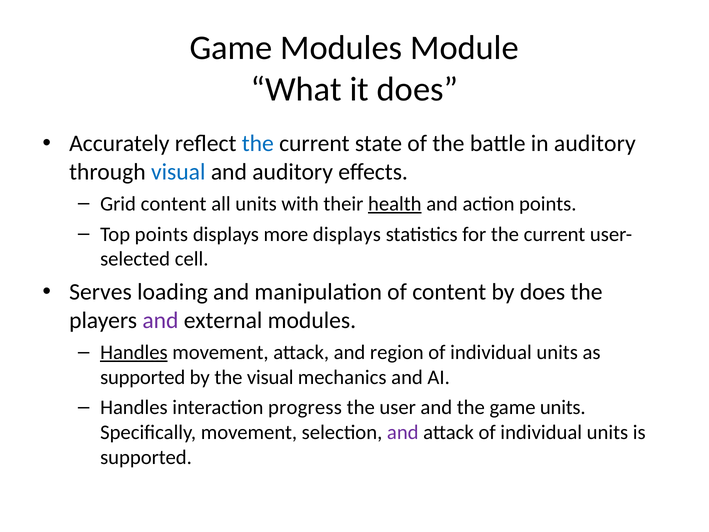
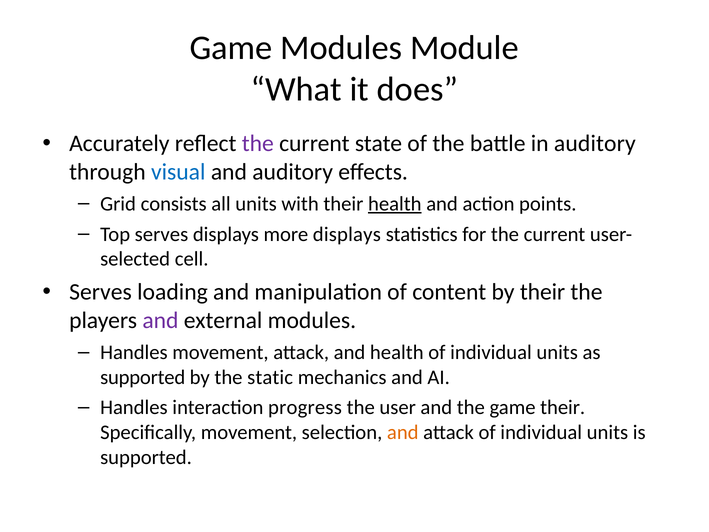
the colour: blue -> purple (258, 143)
Grid content: content -> consists (174, 204)
Top points: points -> serves (161, 234)
by does: does -> their (543, 292)
Handles underline: present -> none (134, 352)
and region: region -> health (397, 352)
the visual: visual -> static (270, 377)
game units: units -> their (563, 407)
and colour: purple -> orange (403, 432)
